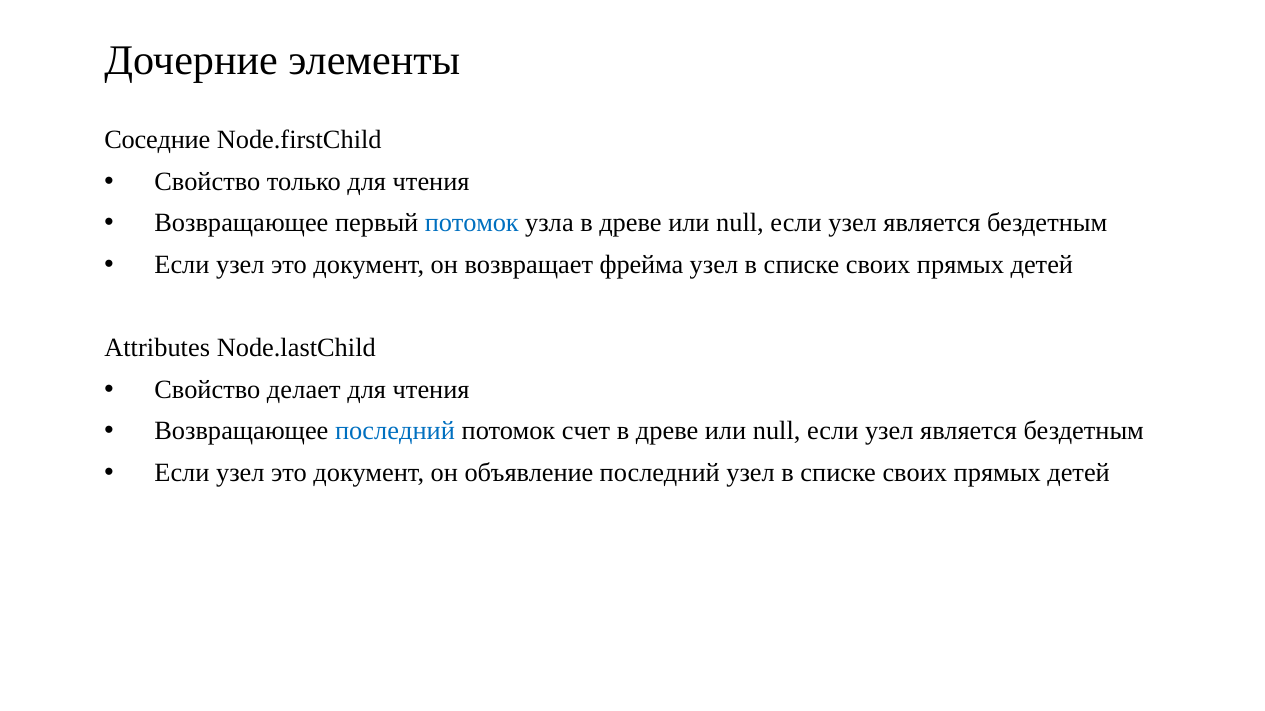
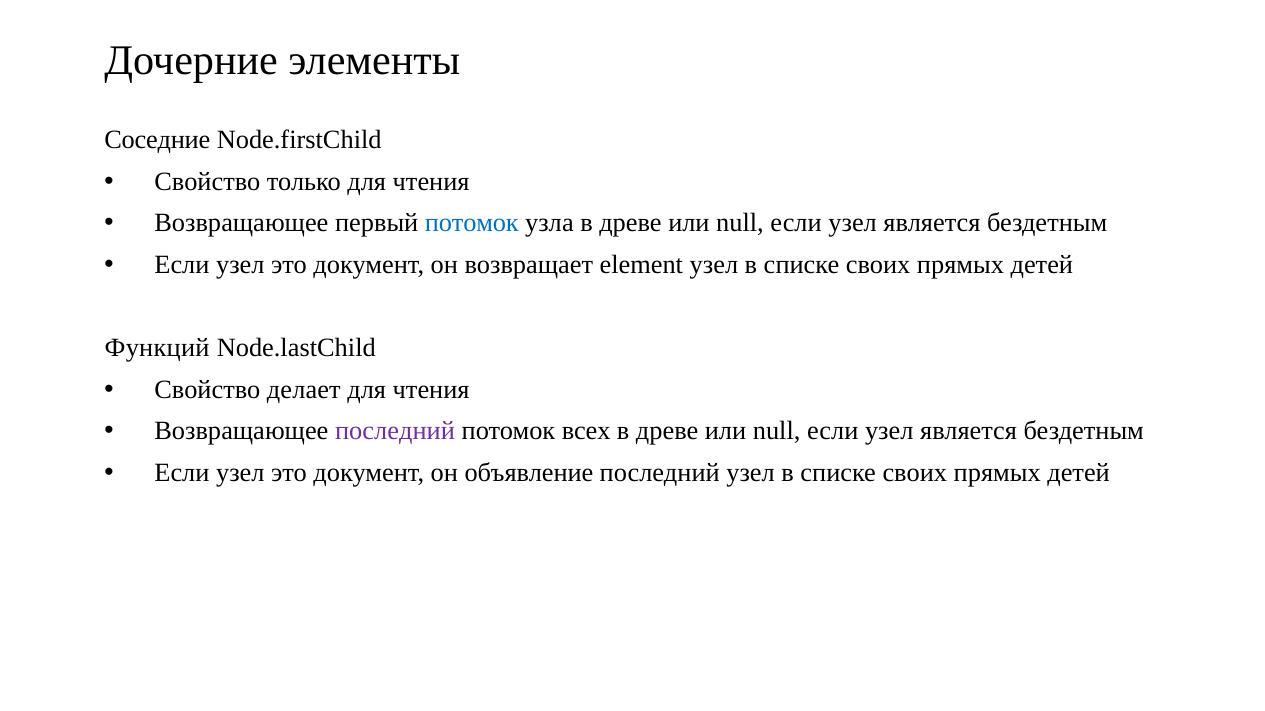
фрейма: фрейма -> element (641, 265)
Attributes: Attributes -> Функций (157, 348)
последний colour: blue -> purple (395, 432)
счет: счет -> всех (586, 432)
